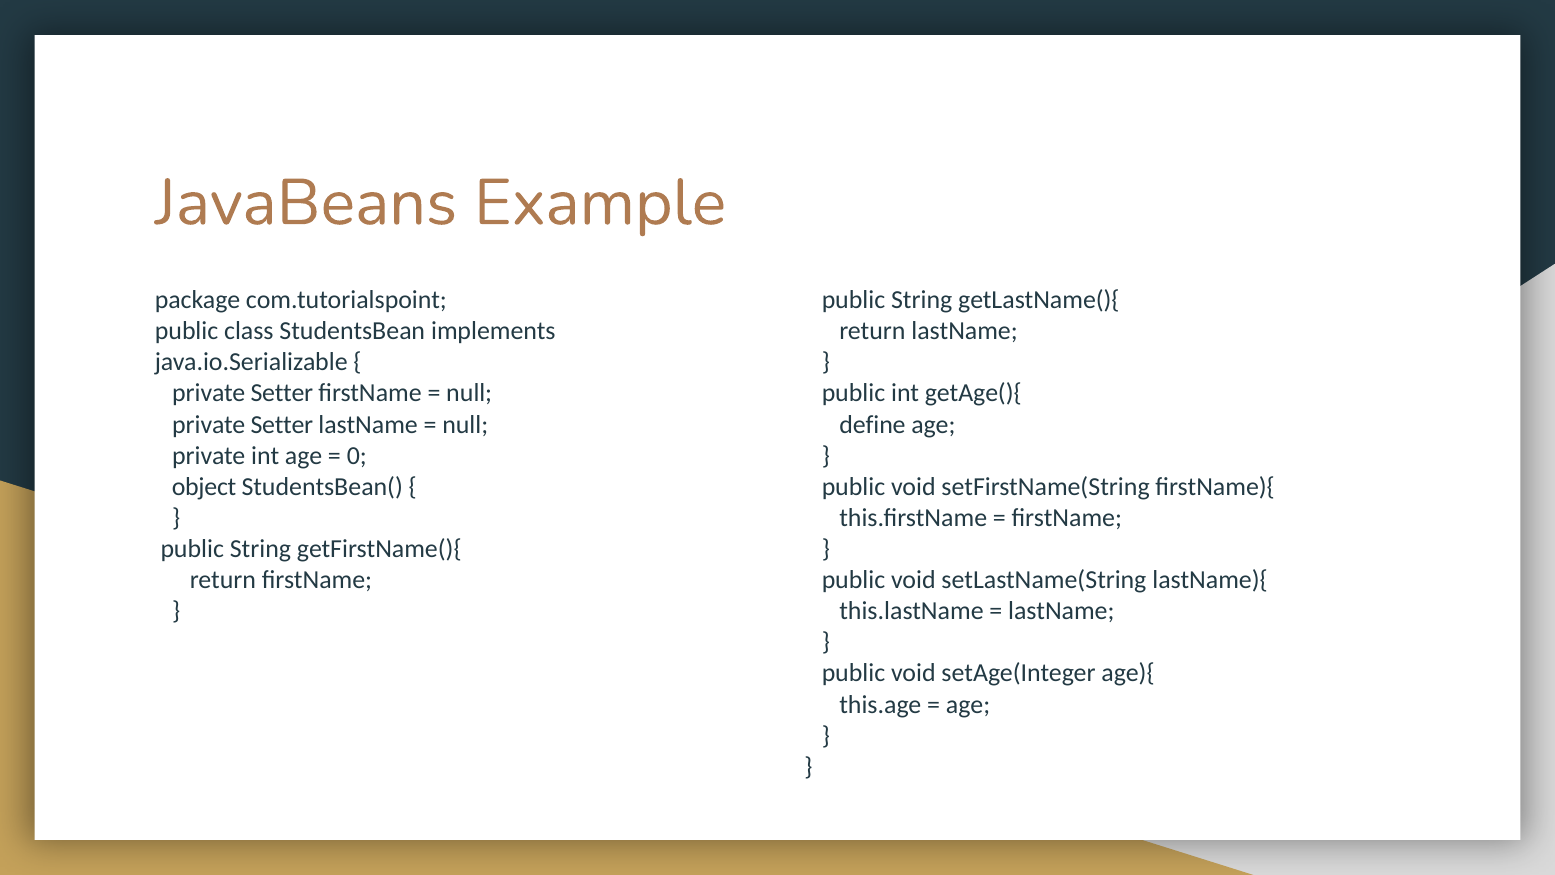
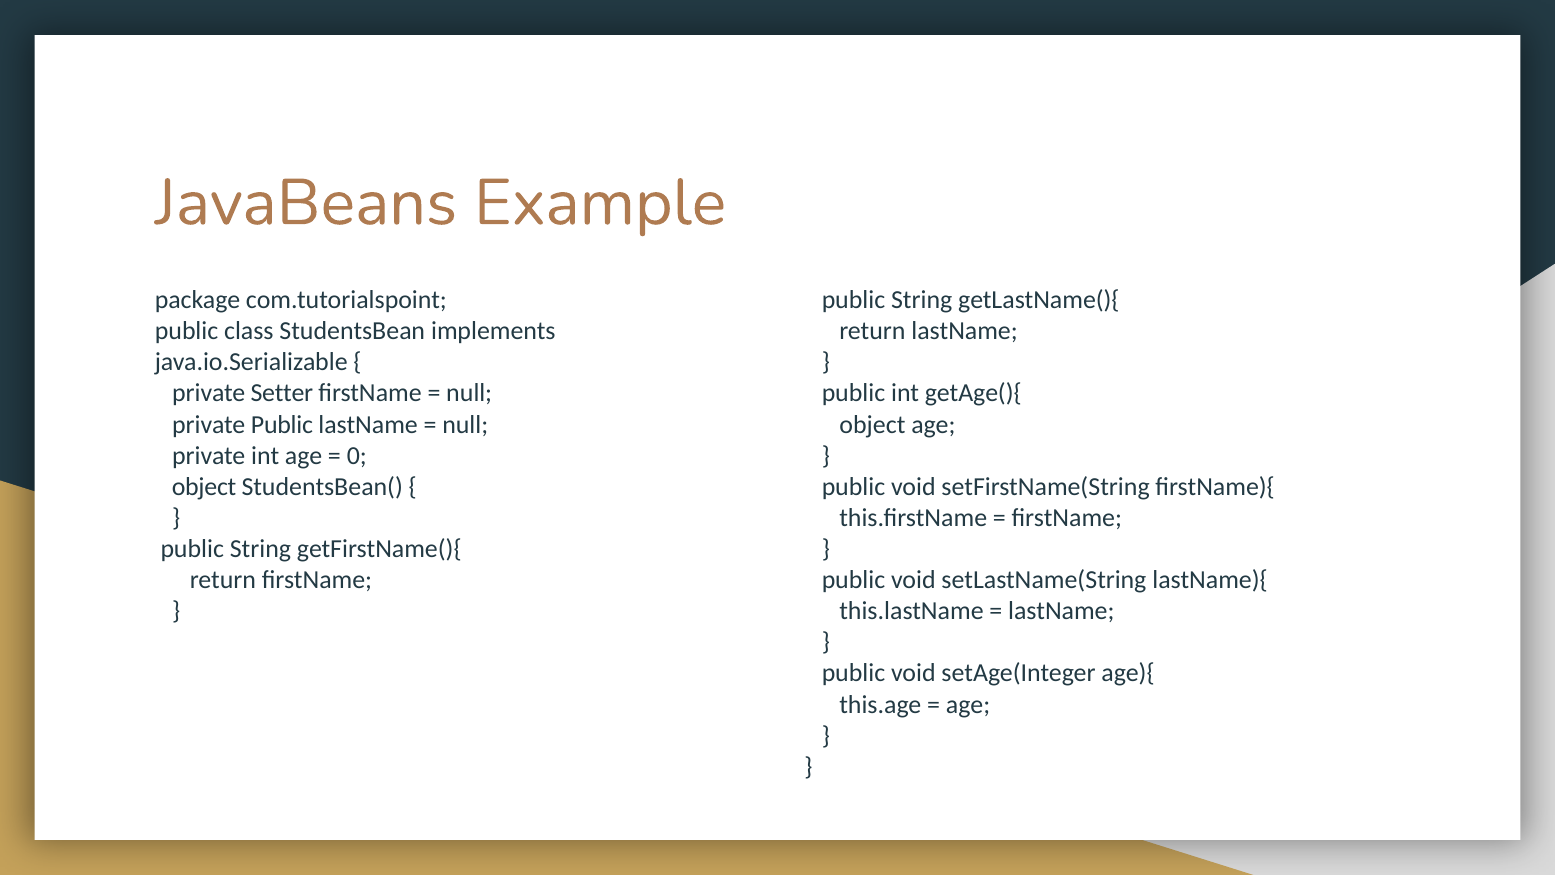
Setter: Setter -> Public (282, 424)
define: define -> object (872, 424)
